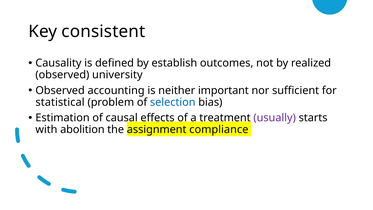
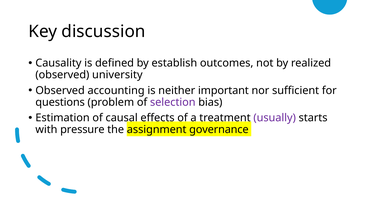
consistent: consistent -> discussion (103, 31)
statistical: statistical -> questions (60, 102)
selection colour: blue -> purple (173, 102)
abolition: abolition -> pressure (82, 129)
compliance: compliance -> governance (219, 129)
